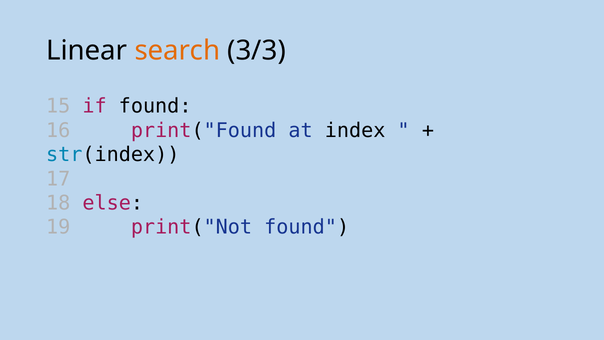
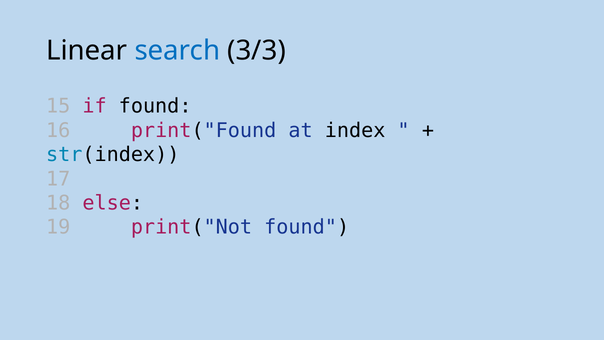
search colour: orange -> blue (177, 51)
